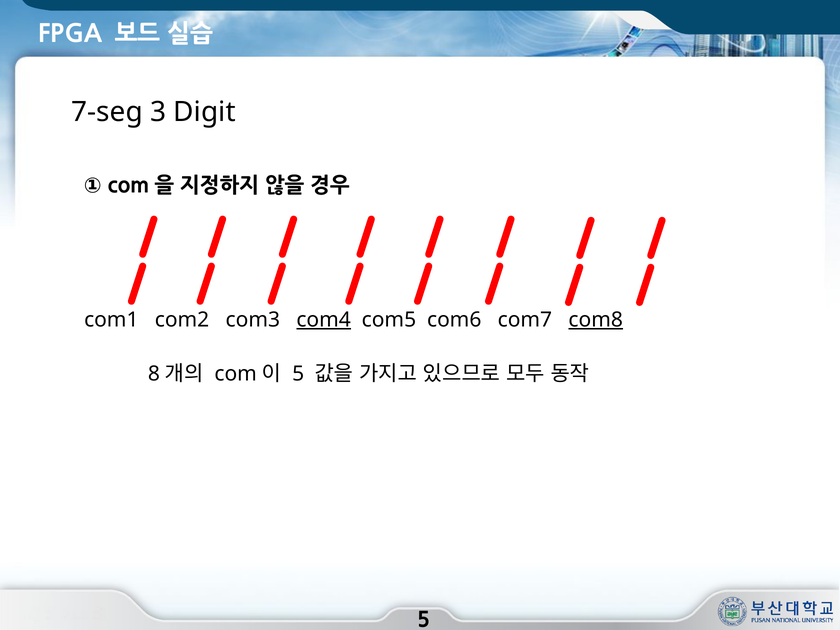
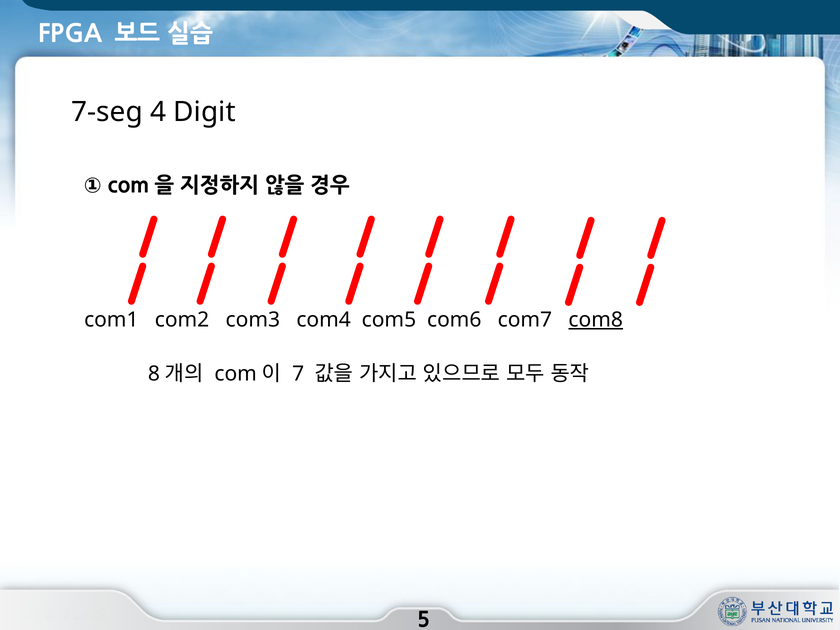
3: 3 -> 4 (158, 112)
com4 underline: present -> none (324, 320)
5: 5 -> 7 (298, 374)
